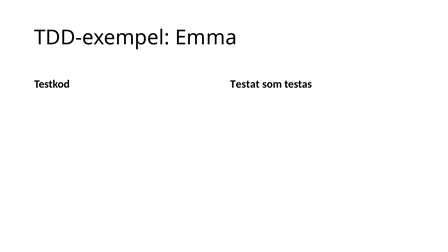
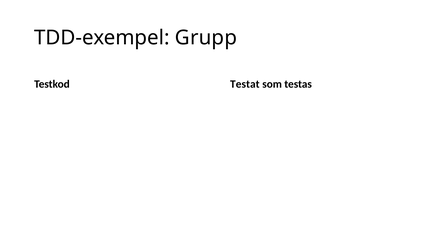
Emma: Emma -> Grupp (206, 38)
